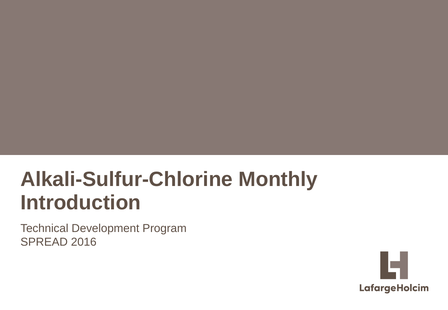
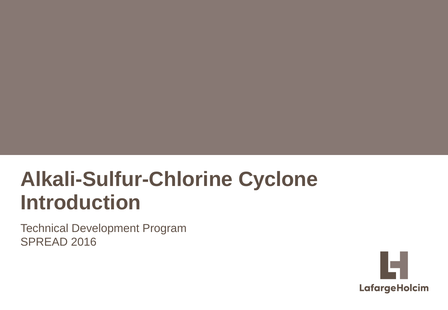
Monthly: Monthly -> Cyclone (278, 179)
